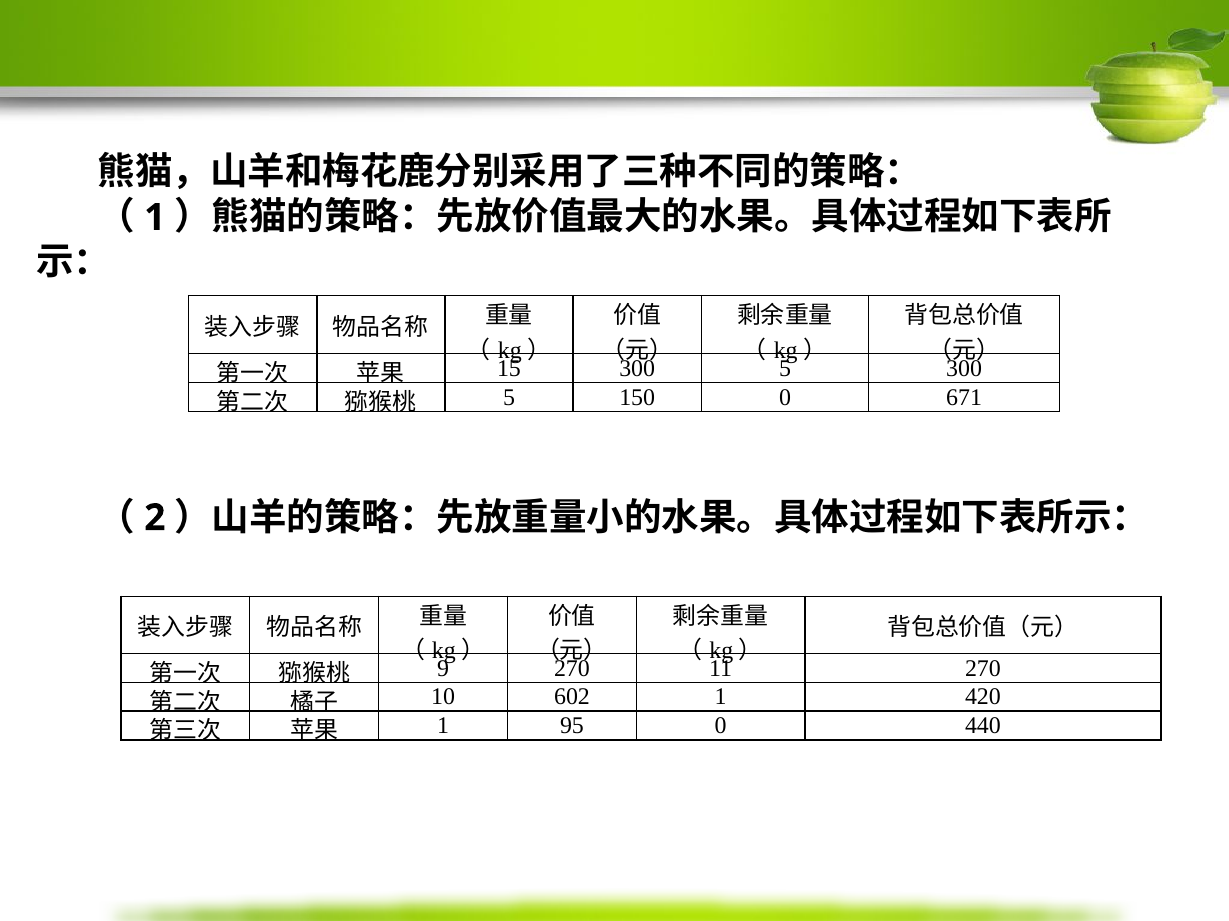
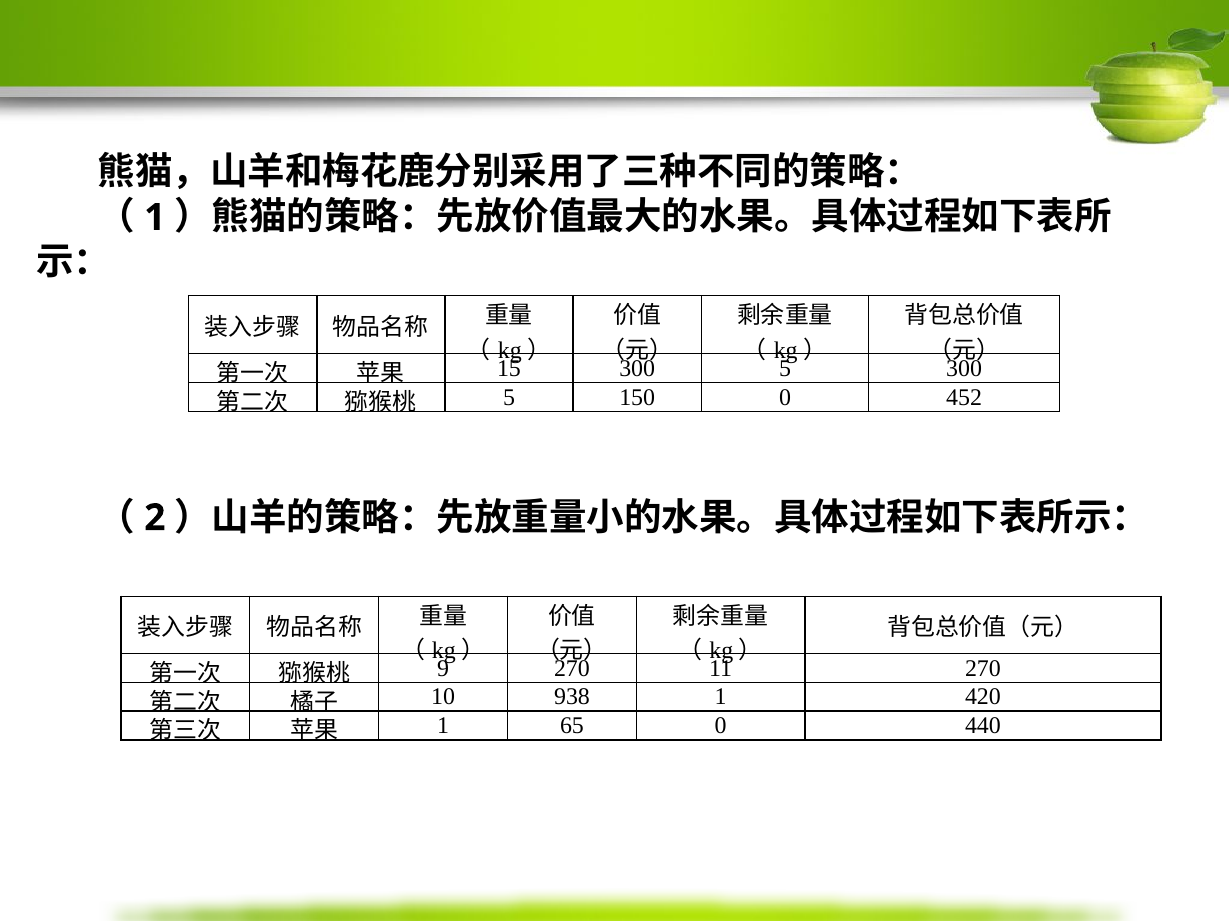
671: 671 -> 452 (964, 398)
602: 602 -> 938 (572, 698)
95: 95 -> 65 (572, 726)
